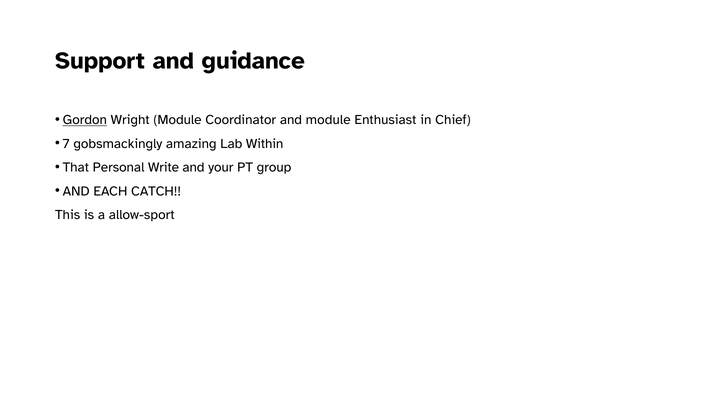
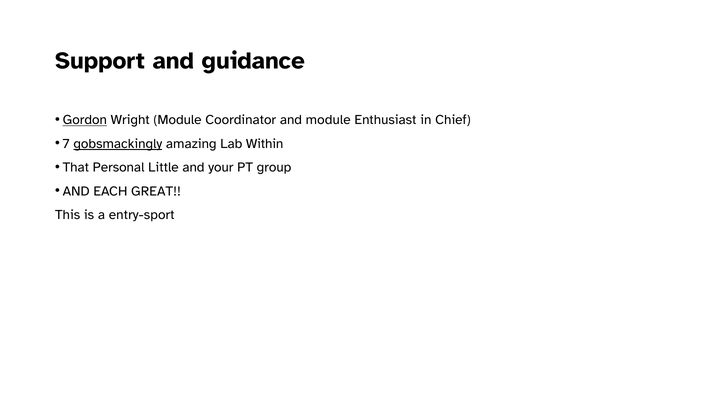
gobsmackingly underline: none -> present (118, 144)
Write: Write -> Little (163, 168)
CATCH: CATCH -> GREAT (156, 191)
allow-sport: allow-sport -> entry-sport (142, 215)
